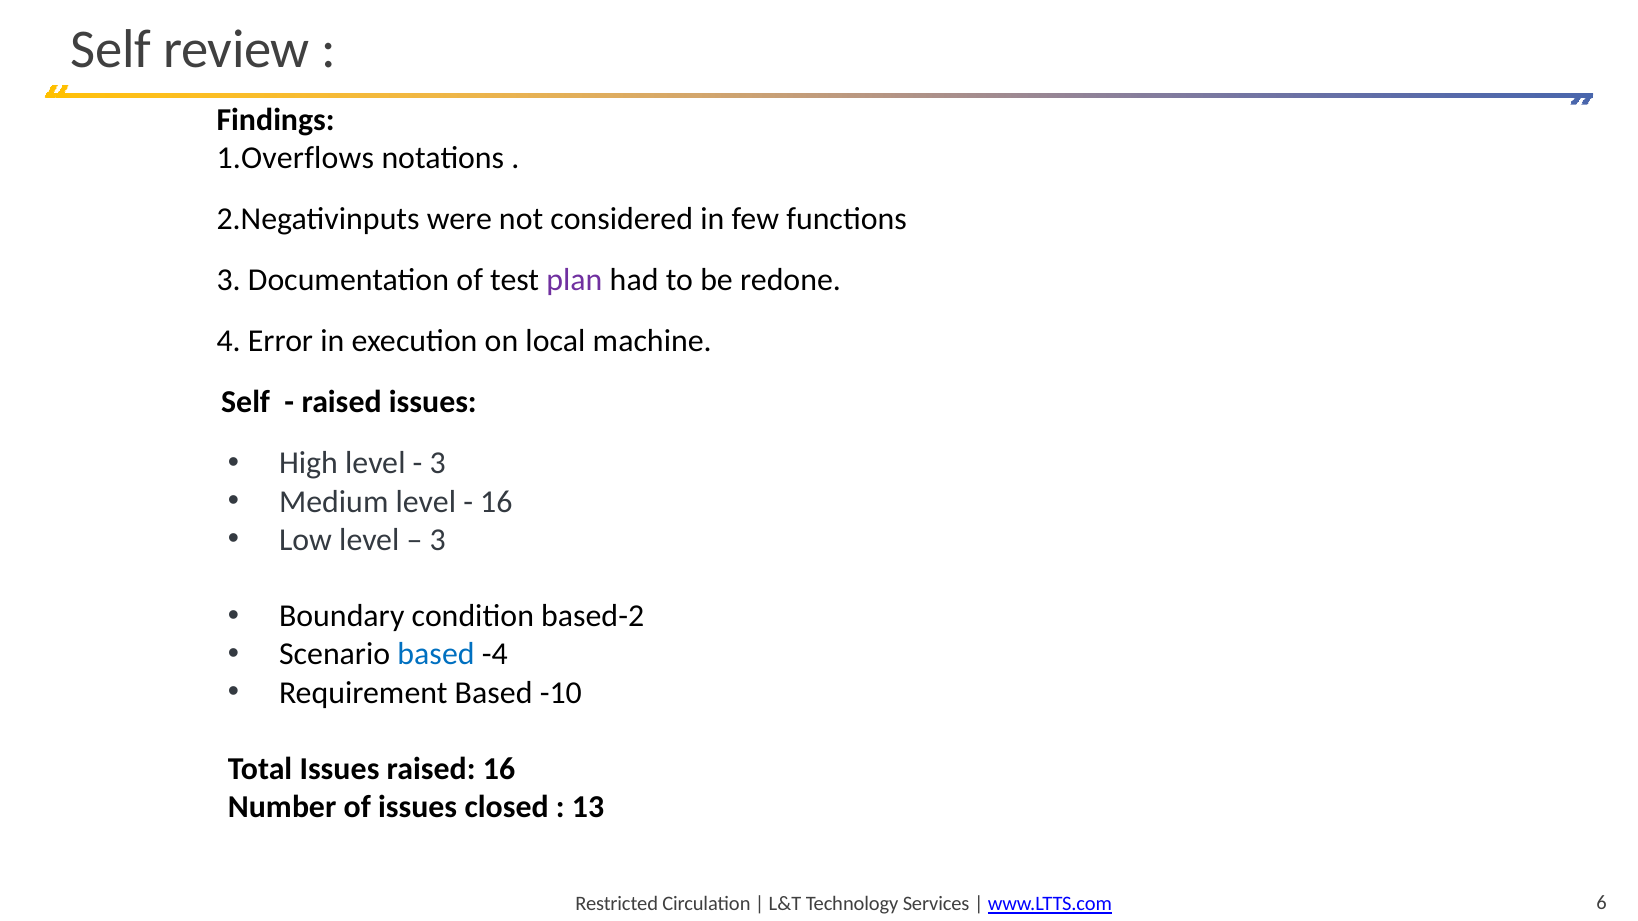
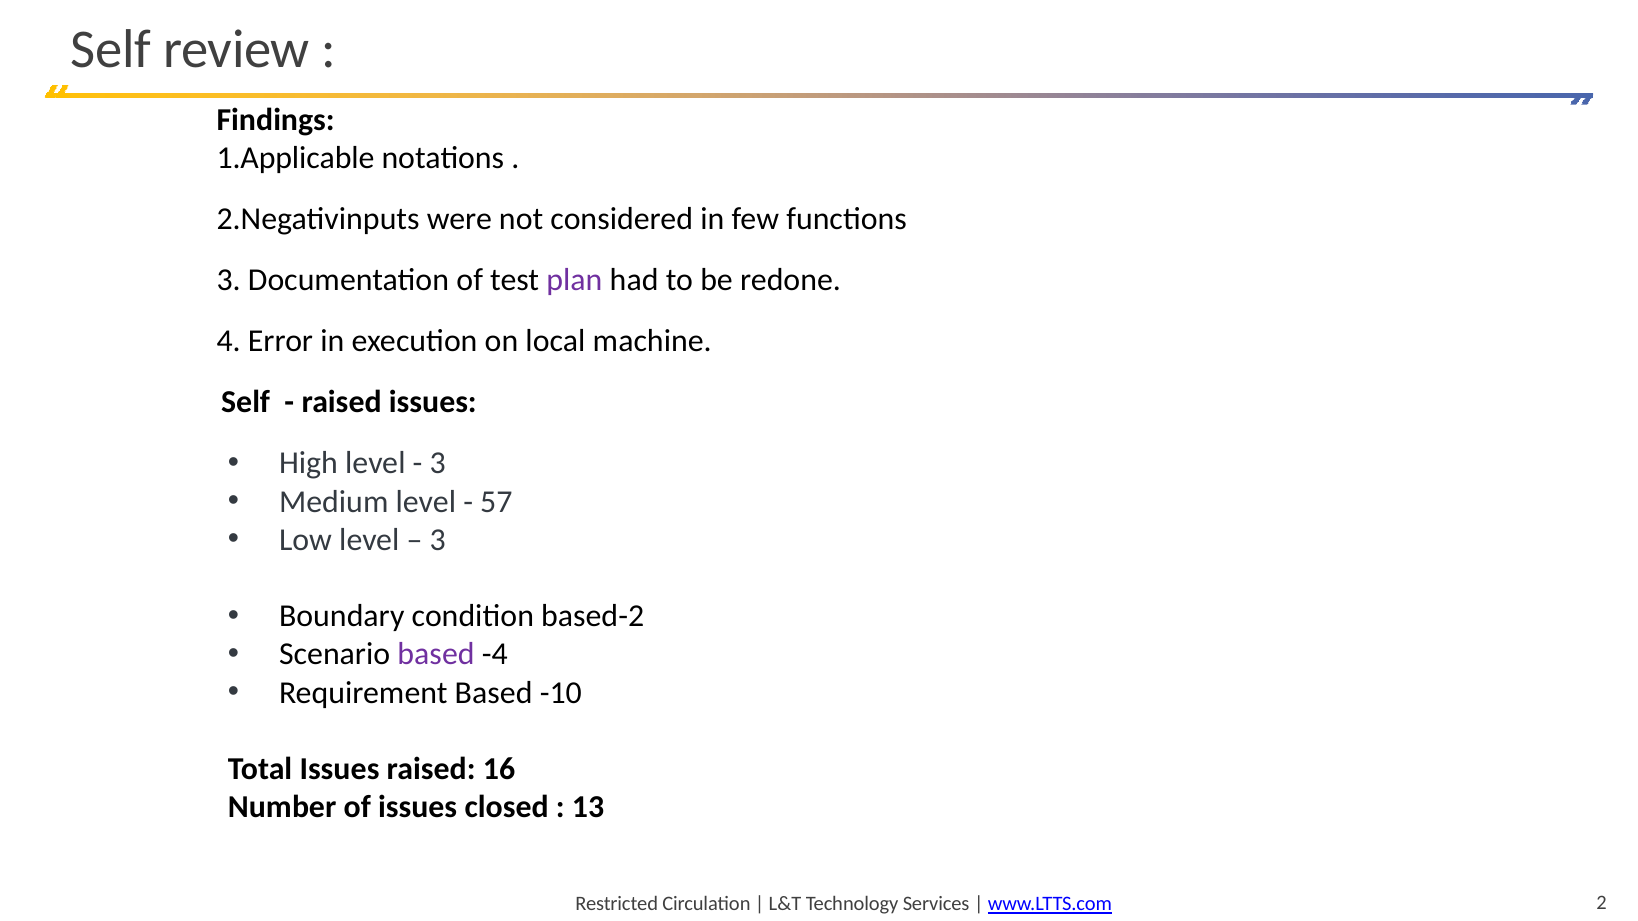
1.Overflows: 1.Overflows -> 1.Applicable (295, 158)
16: 16 -> 57 (496, 502)
based colour: blue -> purple (436, 655)
6: 6 -> 2 (1602, 903)
